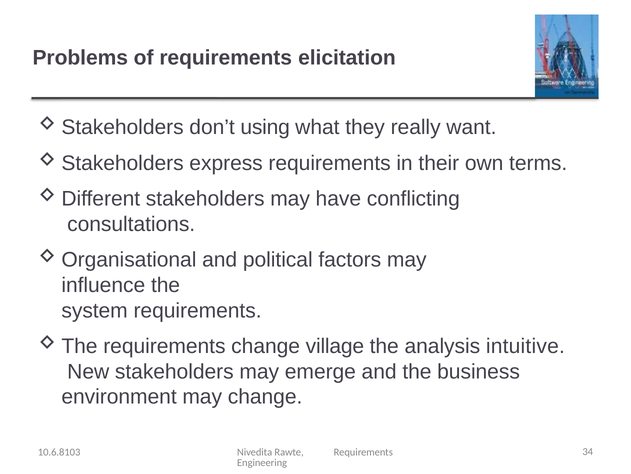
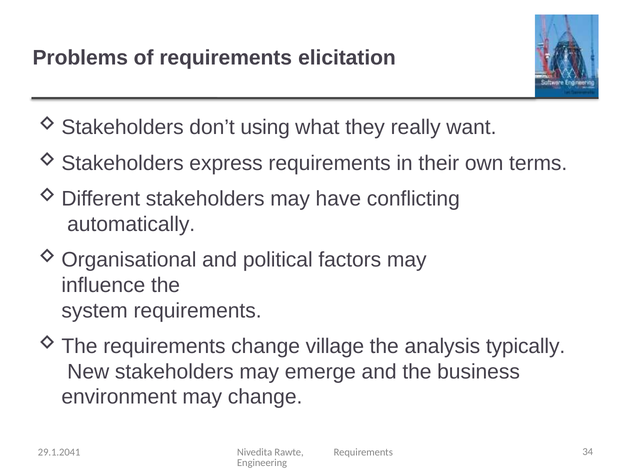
consultations: consultations -> automatically (131, 224)
intuitive: intuitive -> typically (526, 346)
10.6.8103: 10.6.8103 -> 29.1.2041 (59, 451)
